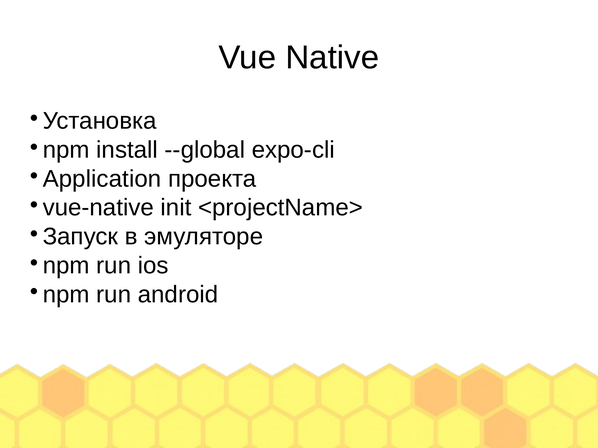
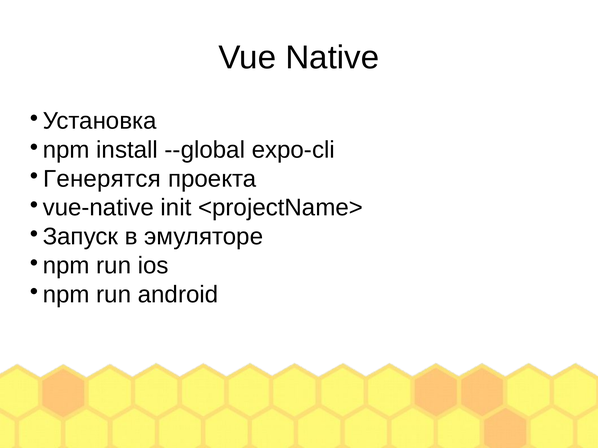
Application: Application -> Генерятся (102, 179)
